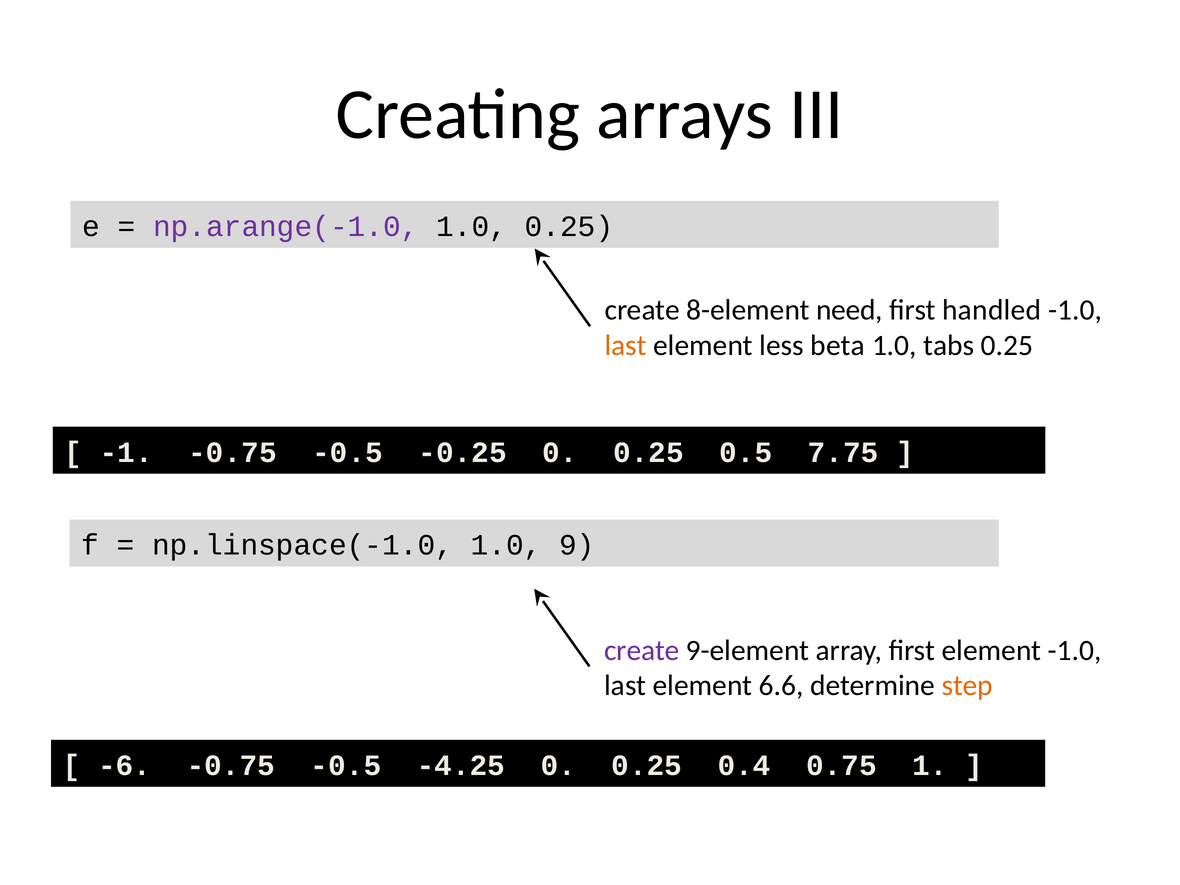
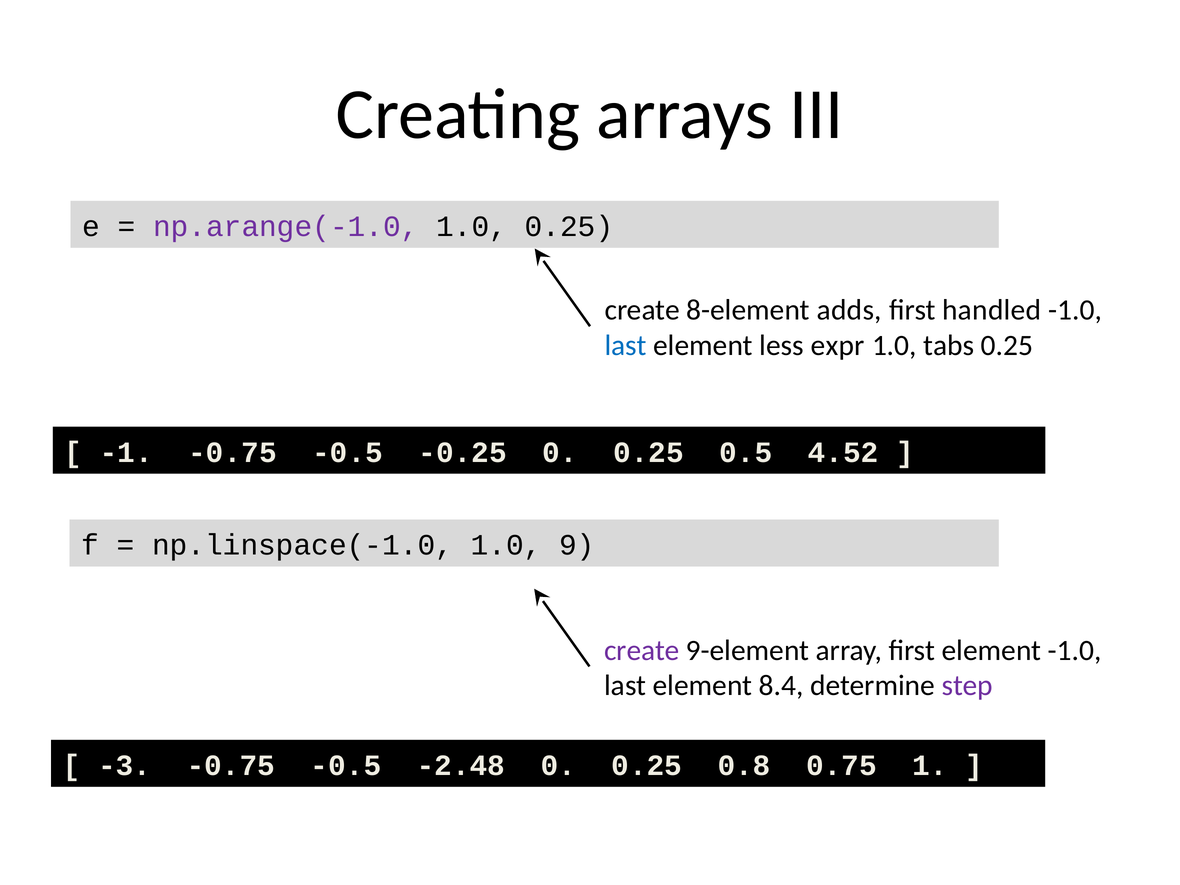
need: need -> adds (849, 310)
last colour: orange -> blue (626, 345)
beta: beta -> expr (838, 345)
7.75: 7.75 -> 4.52 (843, 452)
6.6: 6.6 -> 8.4 (781, 686)
step colour: orange -> purple (967, 686)
-6: -6 -> -3 (125, 765)
-4.25: -4.25 -> -2.48 (461, 765)
0.4: 0.4 -> 0.8 (744, 765)
